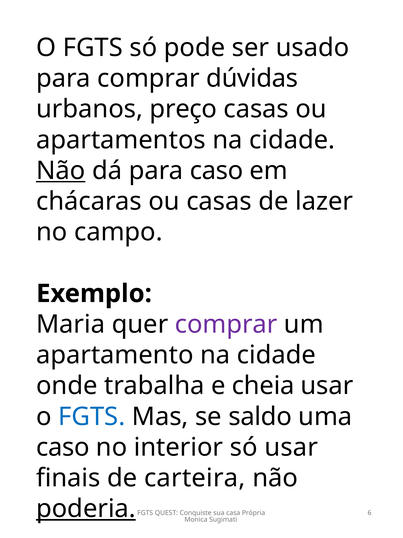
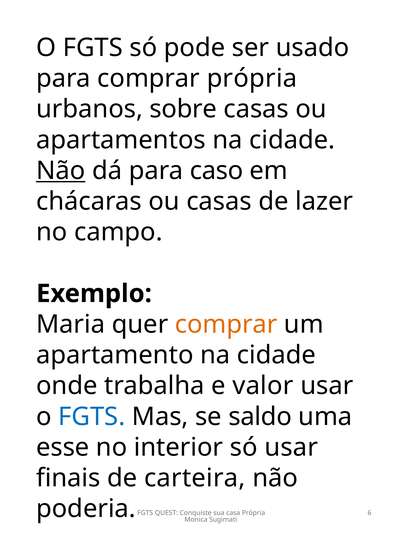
comprar dúvidas: dúvidas -> própria (252, 78)
preço: preço -> sobre (183, 109)
comprar colour: purple -> orange (226, 324)
cheia: cheia -> valor (263, 385)
caso: caso -> esse (63, 447)
poderia underline: present -> none (86, 508)
